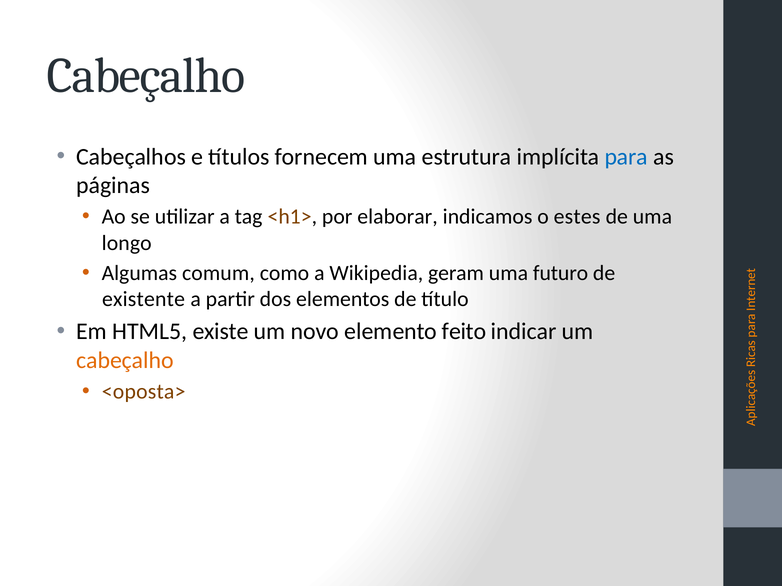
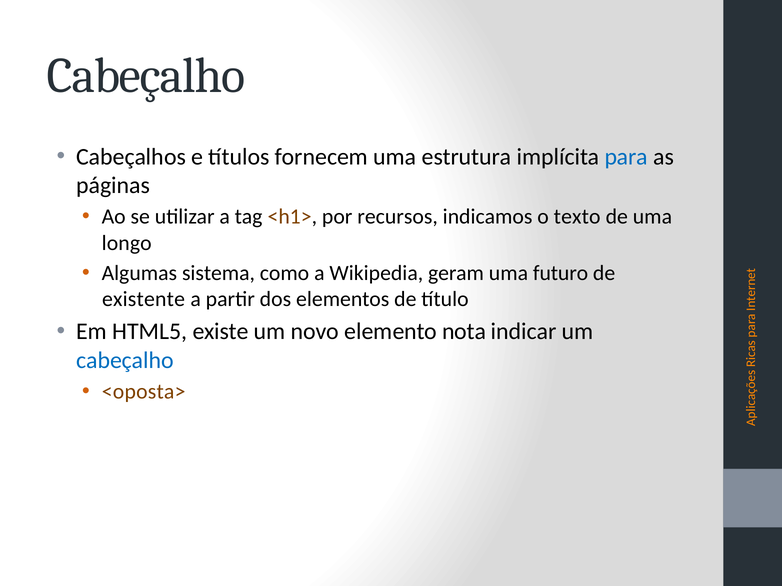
elaborar: elaborar -> recursos (398, 217)
estes: estes -> texto (577, 217)
comum: comum -> sistema (218, 273)
feito: feito -> nota (464, 332)
cabeçalho colour: orange -> blue (125, 361)
